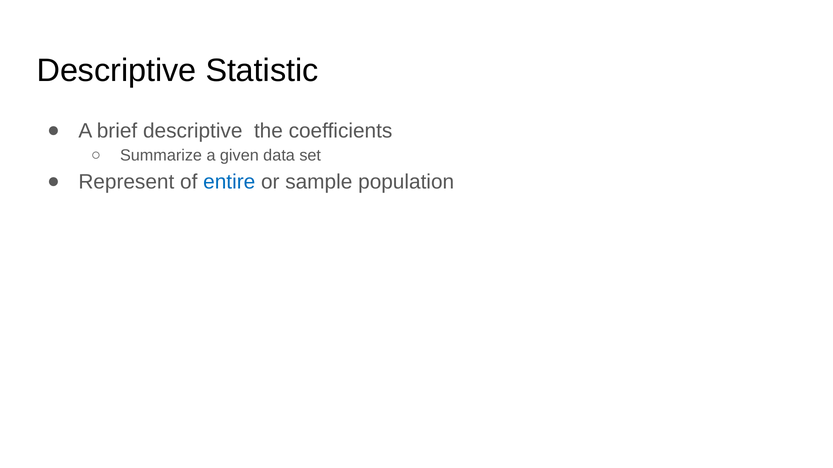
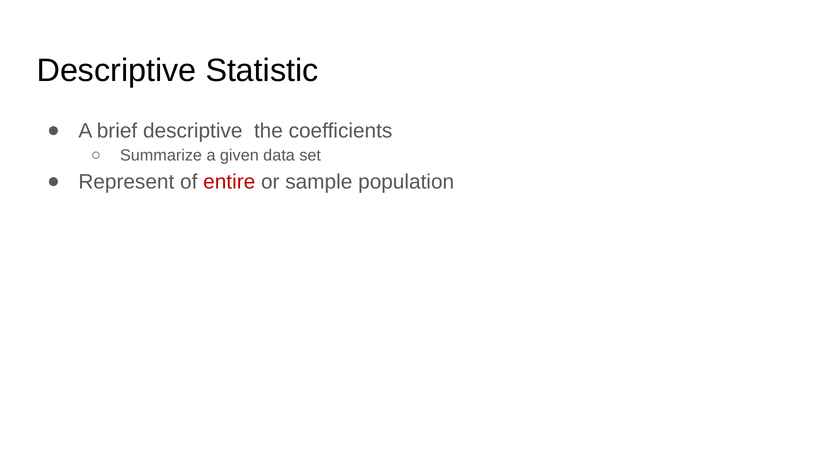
entire colour: blue -> red (229, 182)
